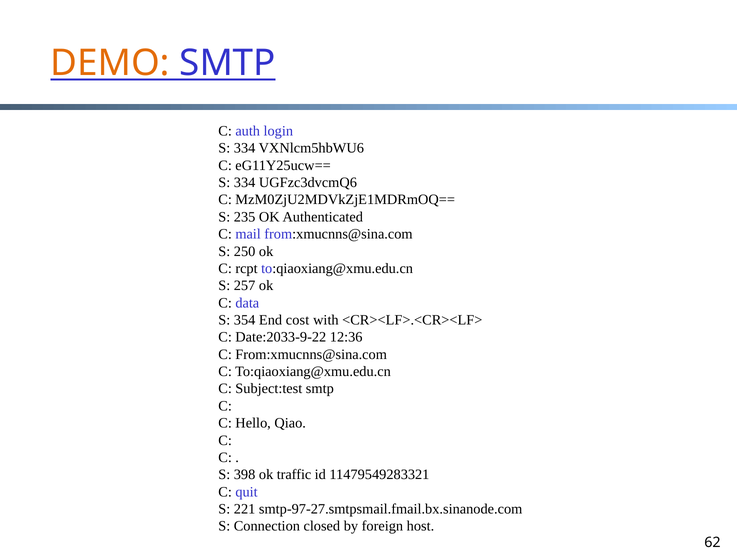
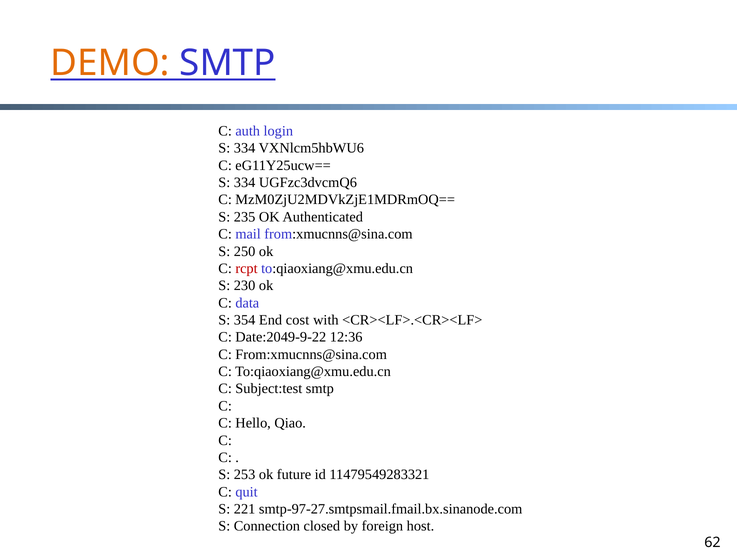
rcpt colour: black -> red (246, 269)
257: 257 -> 230 (245, 286)
Date:2033-9-22: Date:2033-9-22 -> Date:2049-9-22 (281, 338)
398: 398 -> 253 (245, 475)
traffic: traffic -> future (294, 475)
